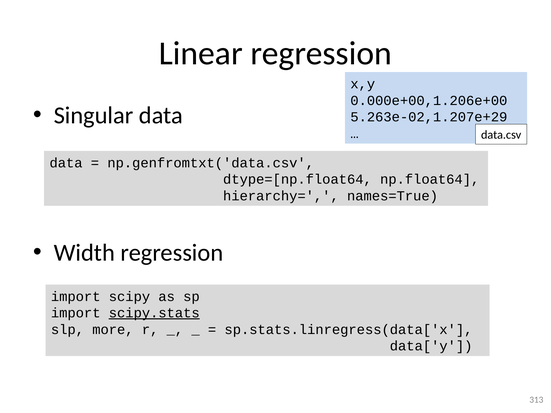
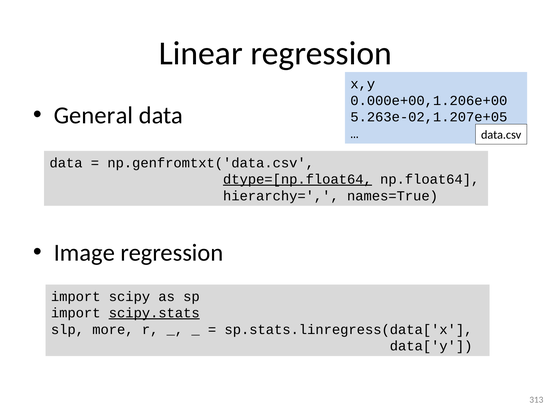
Singular: Singular -> General (93, 116)
5.263e-02,1.207e+29: 5.263e-02,1.207e+29 -> 5.263e-02,1.207e+05 (429, 117)
dtype=[np.float64 underline: none -> present (297, 179)
Width: Width -> Image (84, 253)
